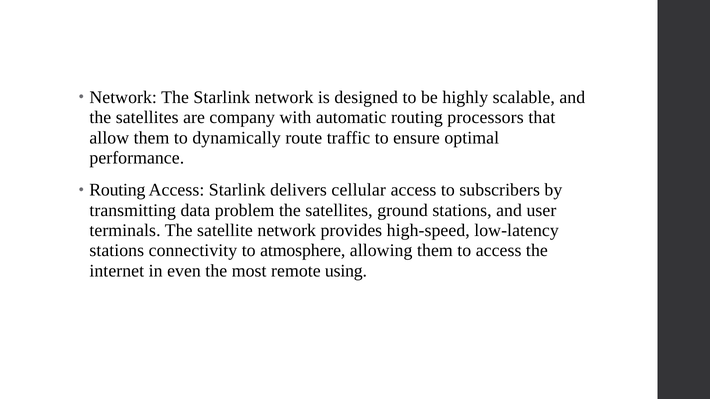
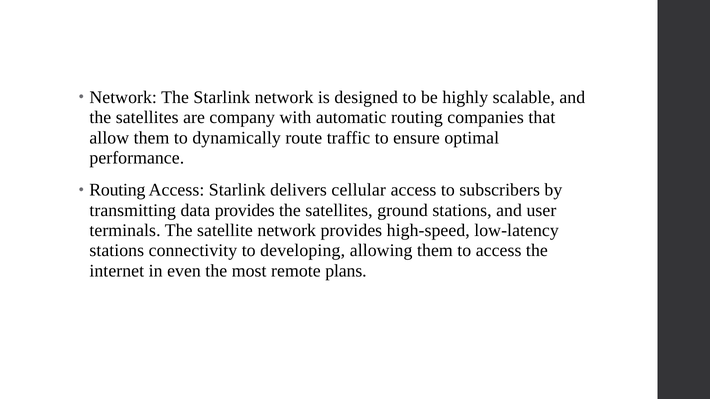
processors: processors -> companies (486, 118)
data problem: problem -> provides (245, 210)
atmosphere: atmosphere -> developing (303, 251)
using: using -> plans (346, 271)
